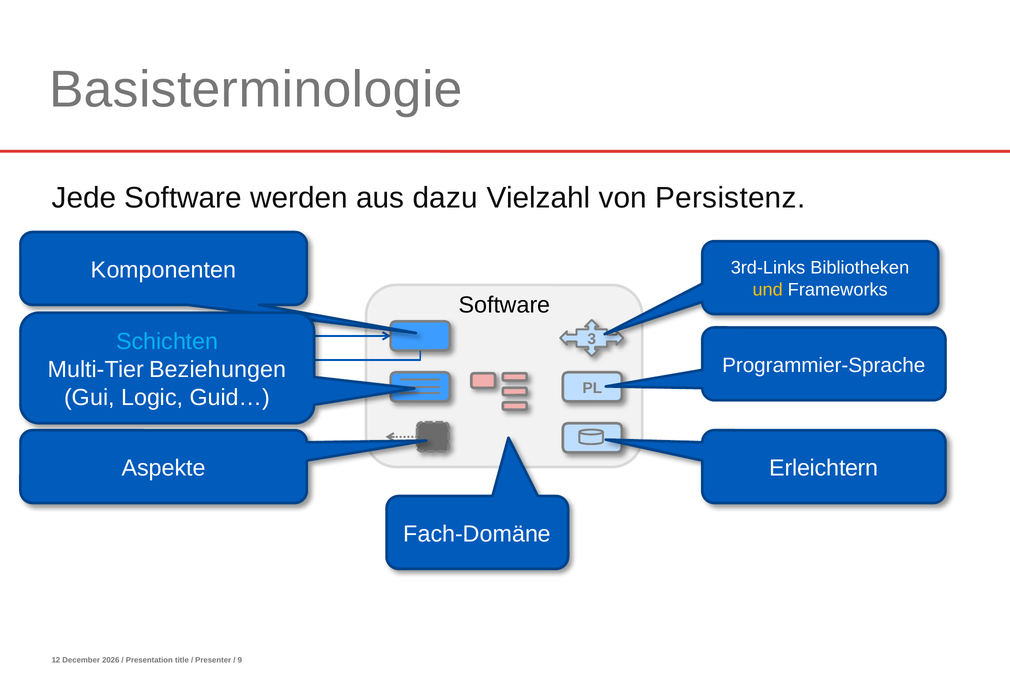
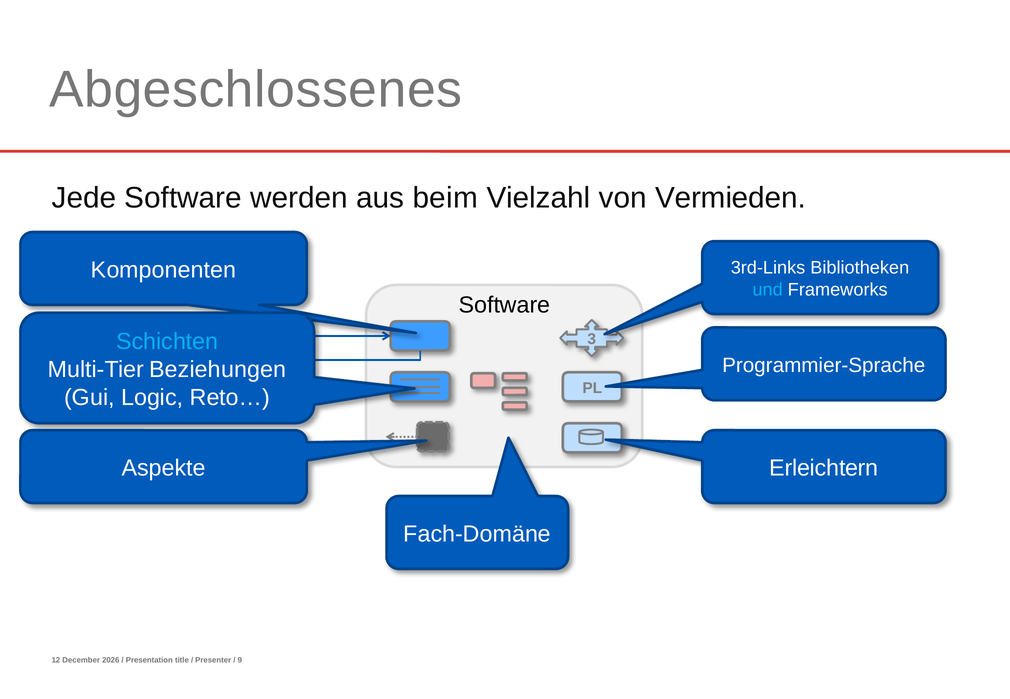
Basisterminologie: Basisterminologie -> Abgeschlossenes (256, 90)
dazu: dazu -> beim (445, 198)
Persistenz: Persistenz -> Vermieden (730, 198)
und colour: yellow -> light blue (768, 290)
Guid…: Guid… -> Reto… (230, 398)
